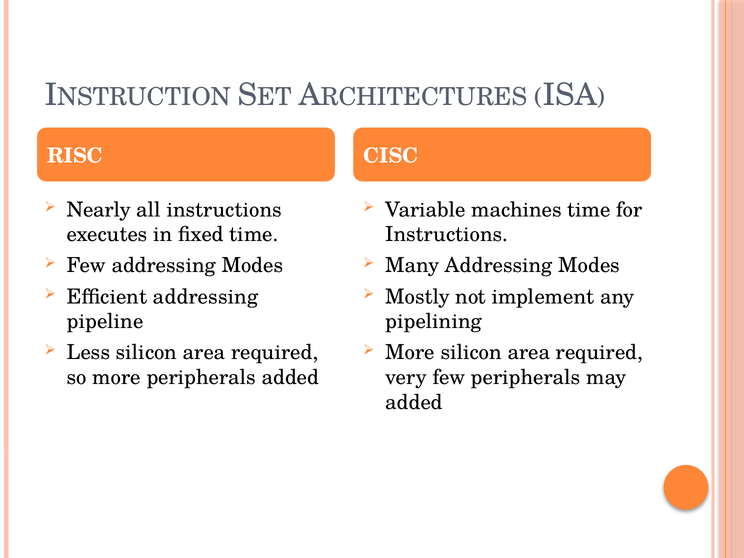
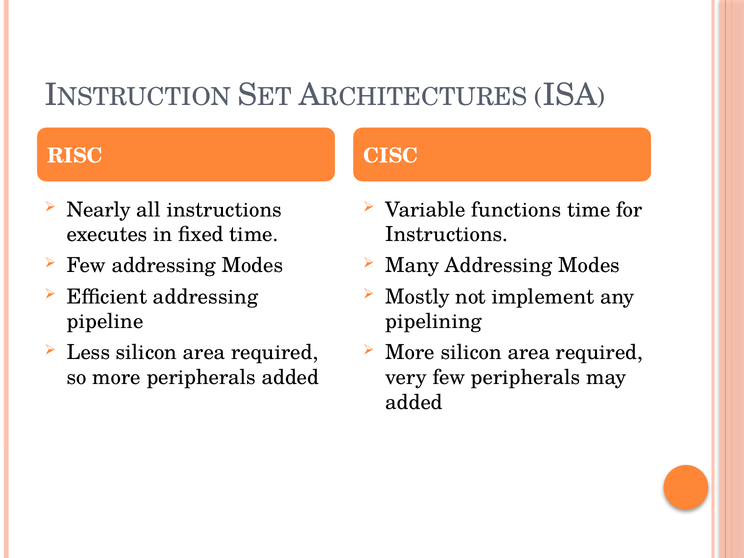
machines: machines -> functions (516, 210)
